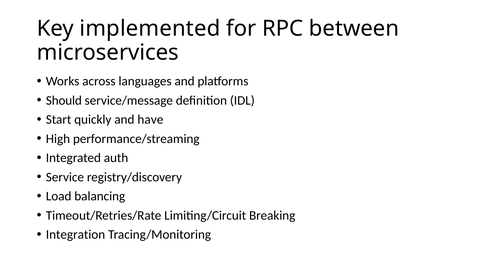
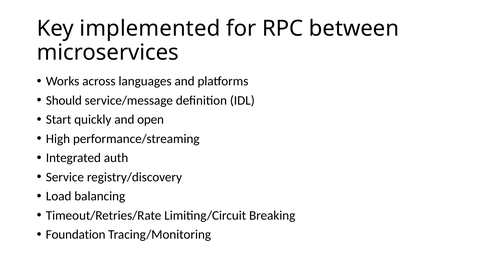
have: have -> open (151, 119)
Integration: Integration -> Foundation (76, 234)
